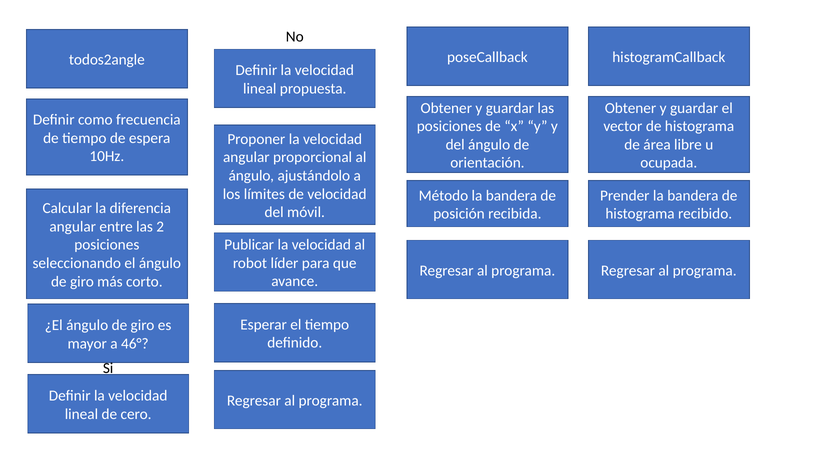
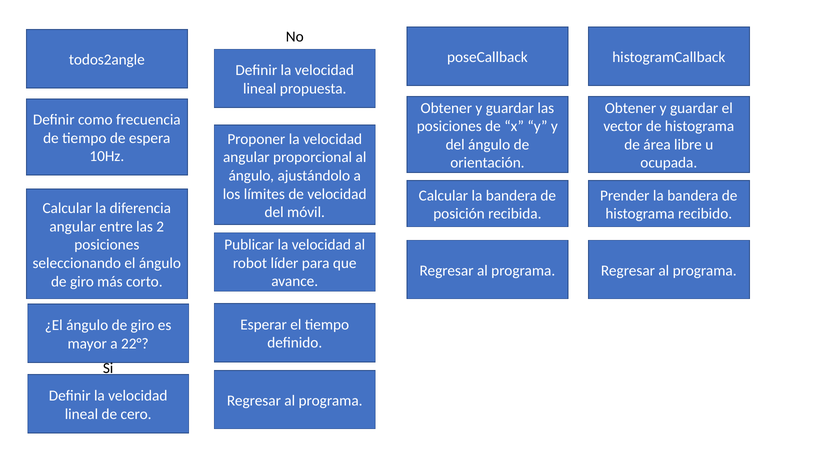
Método: Método -> Calcular (443, 195)
46°: 46° -> 22° (135, 343)
